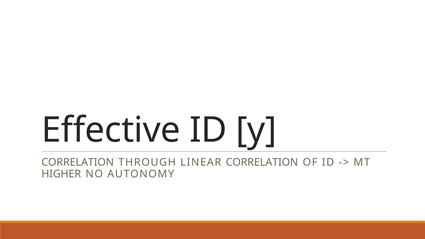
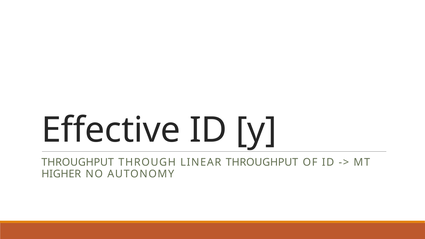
CORRELATION: CORRELATION -> THROUGHPUT (78, 163)
LINEAR CORRELATION: CORRELATION -> THROUGHPUT (262, 163)
